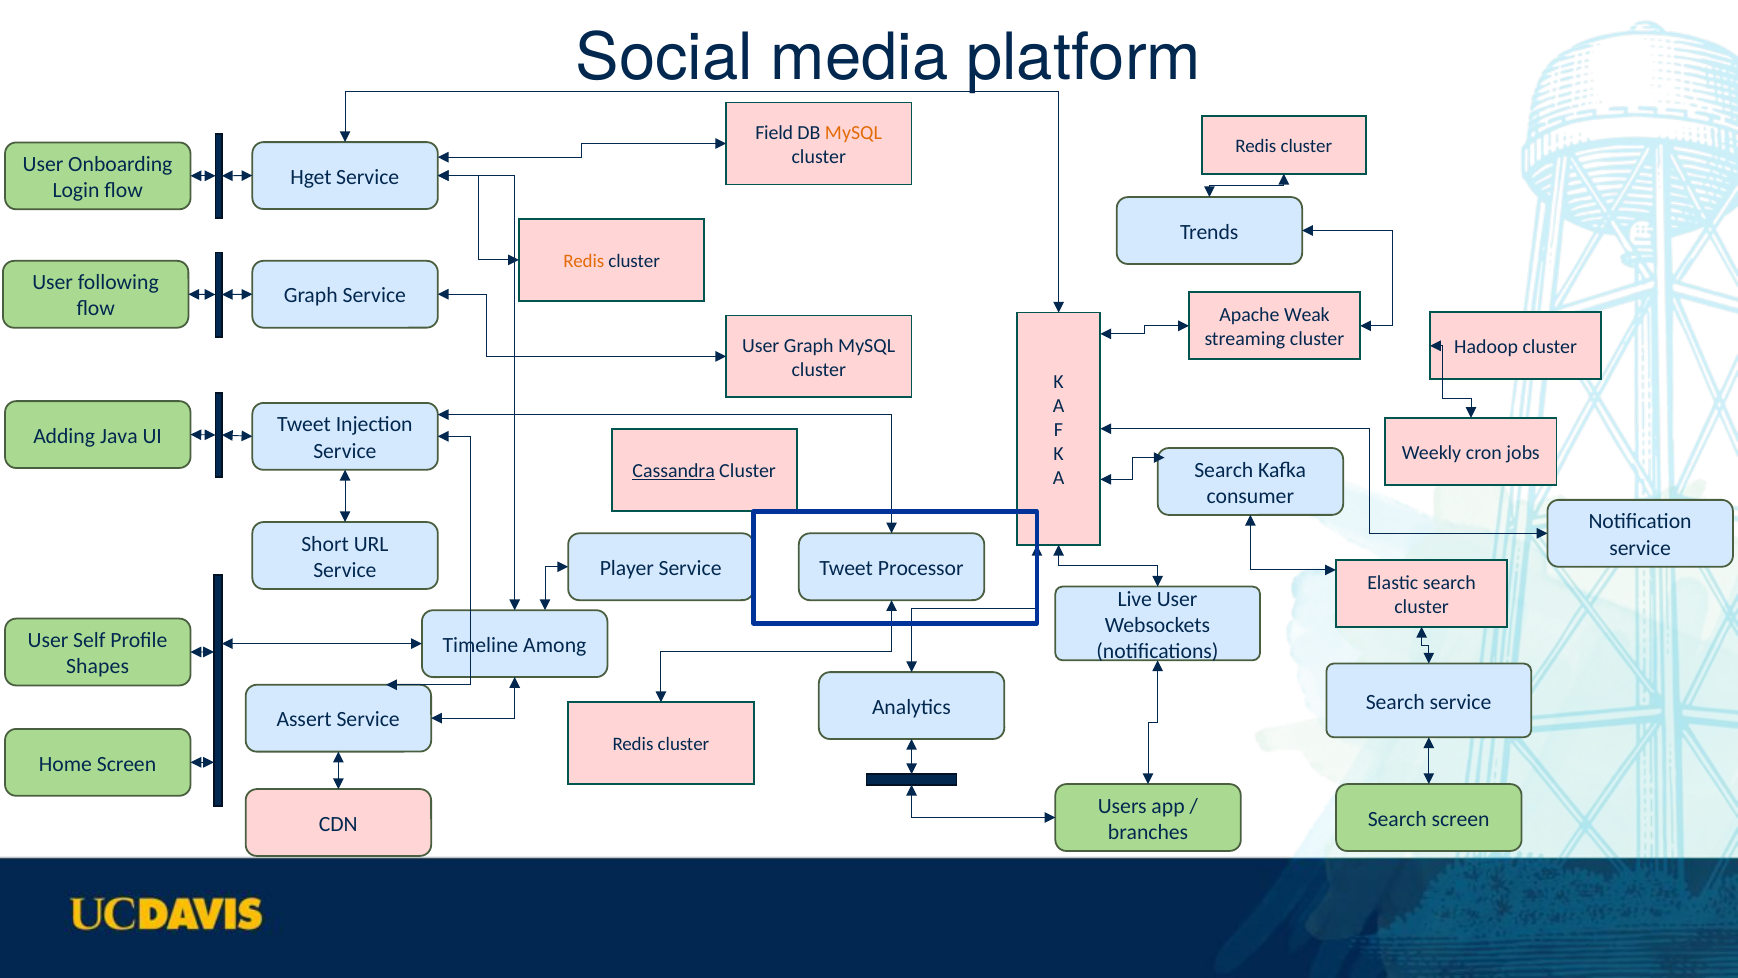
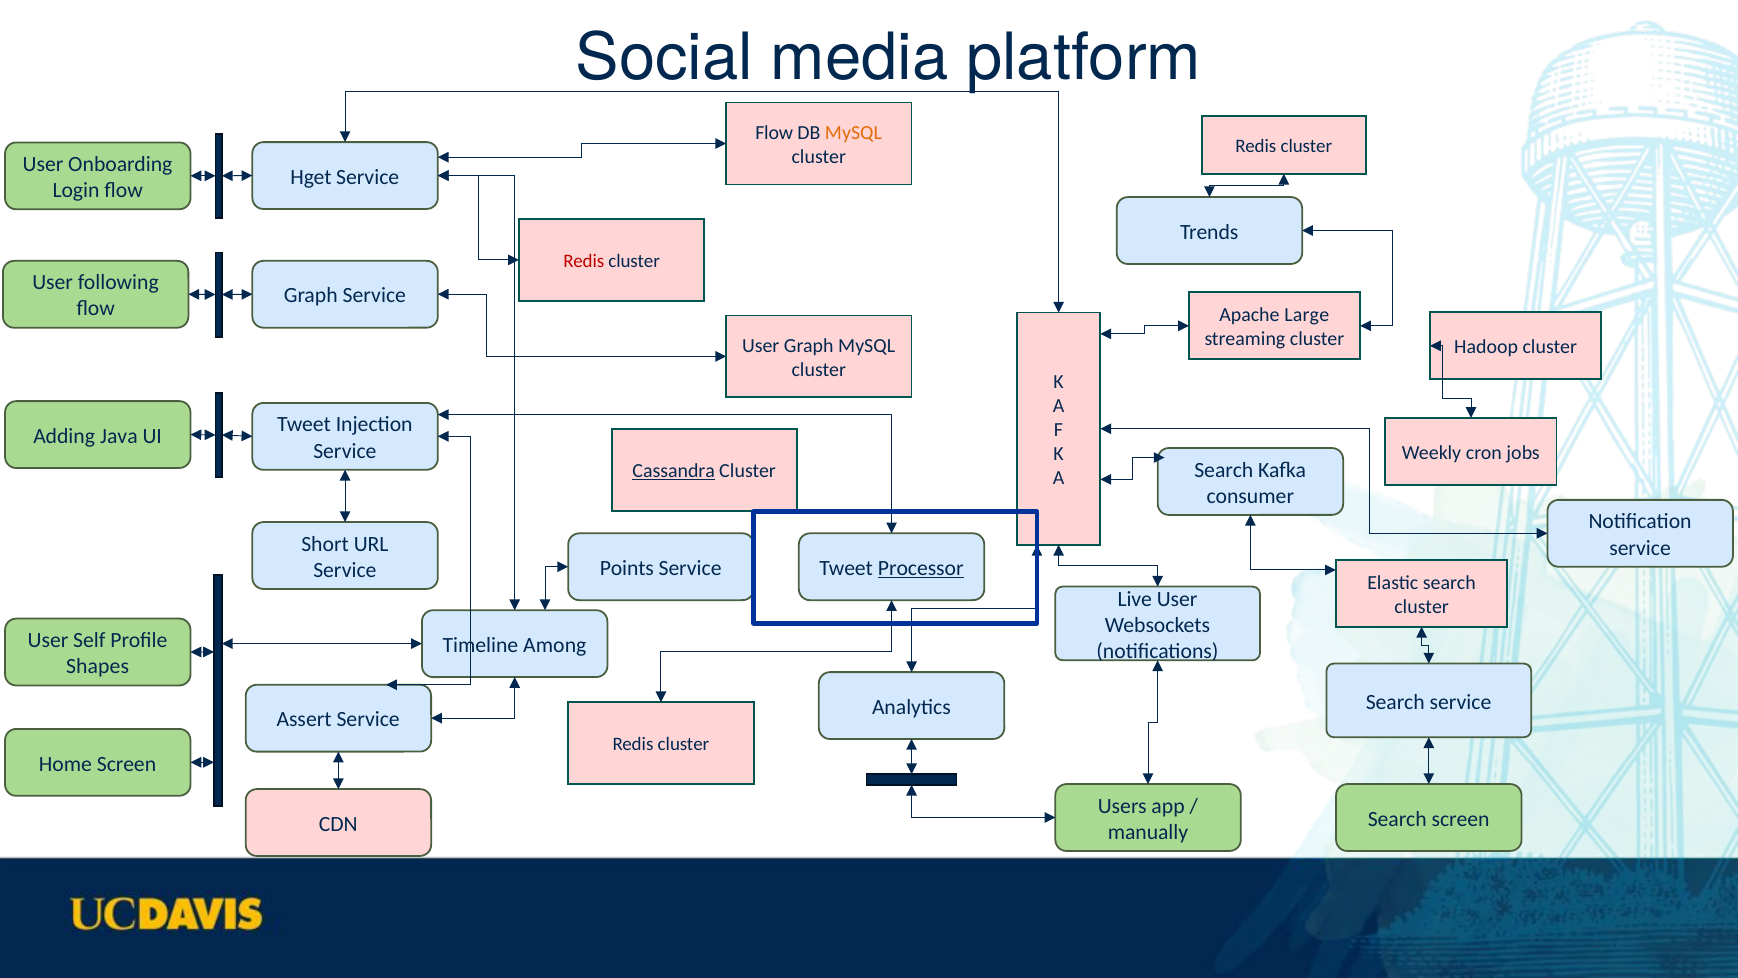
Field: Field -> Flow (774, 133)
Redis colour: orange -> red (584, 261)
Weak: Weak -> Large (1307, 315)
Player: Player -> Points (627, 568)
Processor underline: none -> present (921, 568)
branches: branches -> manually (1148, 832)
